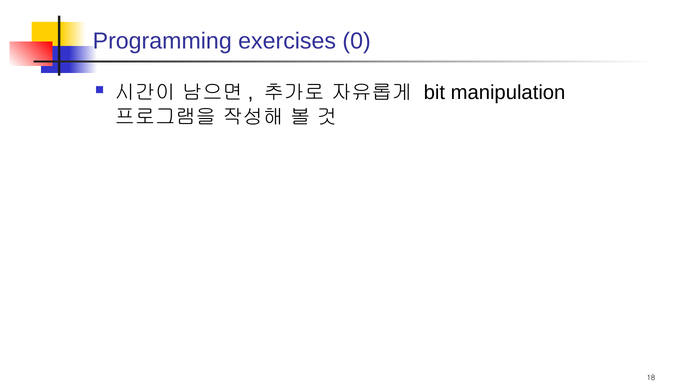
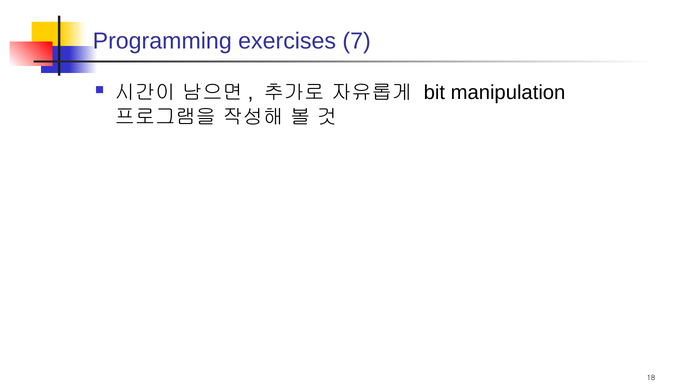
0: 0 -> 7 (357, 41)
